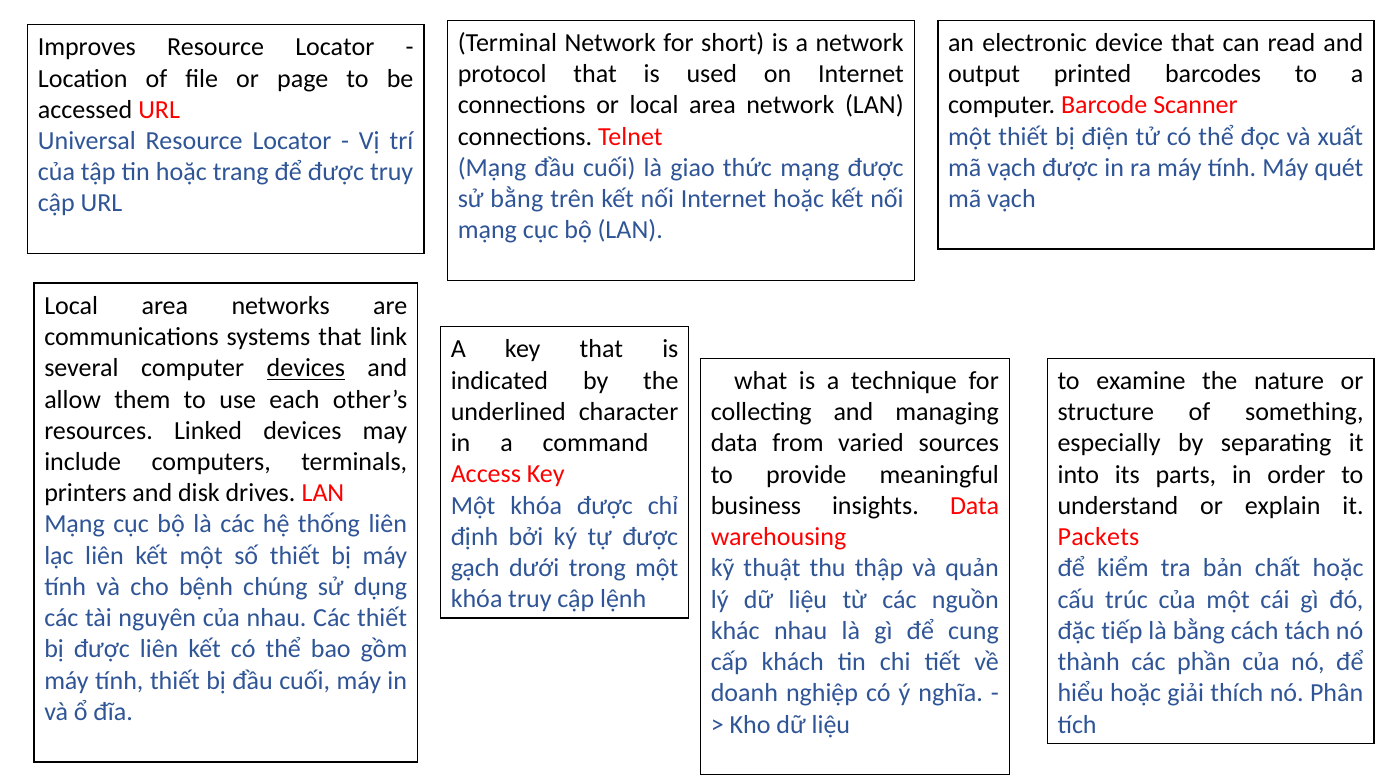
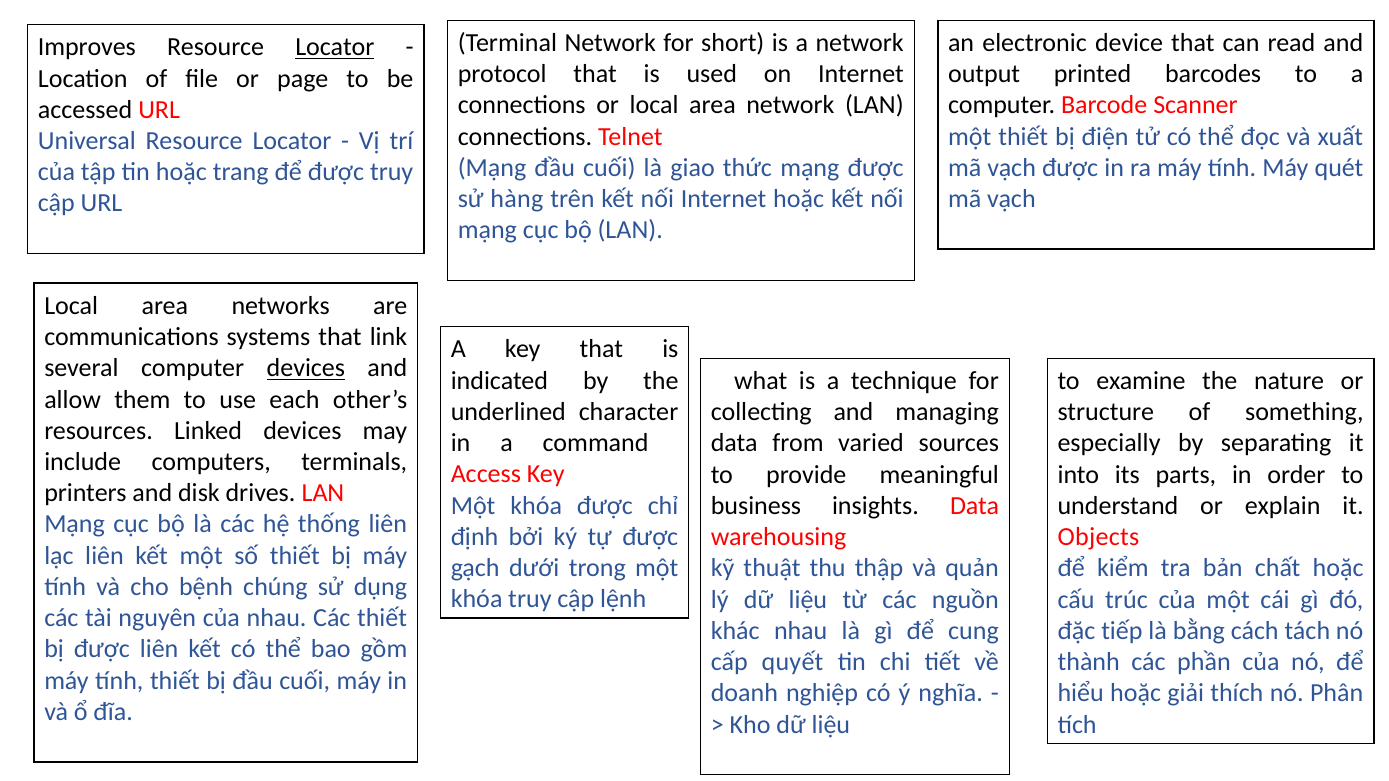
Locator underline: none -> present (335, 47)
sử bằng: bằng -> hàng (517, 199)
Packets: Packets -> Objects (1098, 537)
khách: khách -> quyết (793, 662)
